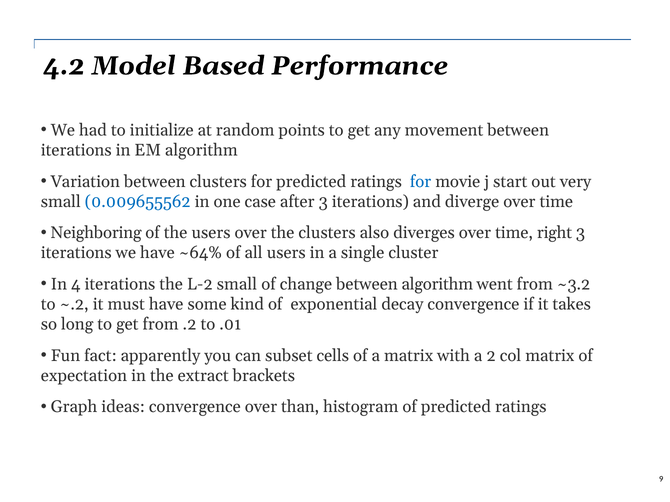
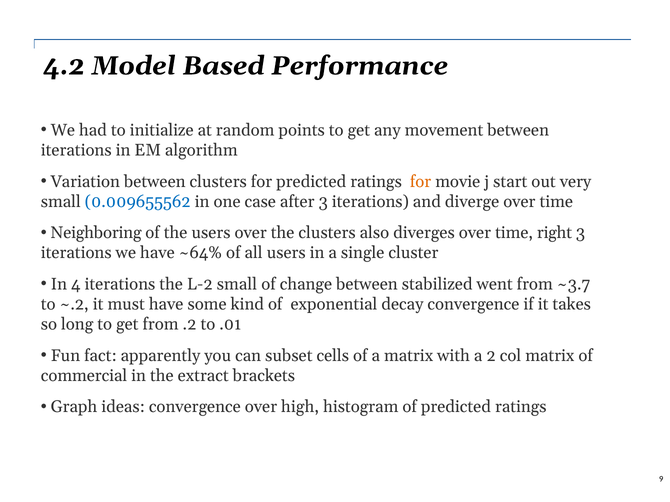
for colour: blue -> orange (421, 182)
between algorithm: algorithm -> stabilized (437, 284)
~3.2: ~3.2 -> ~3.7 (573, 284)
expectation: expectation -> commercial (84, 376)
than: than -> high (300, 407)
